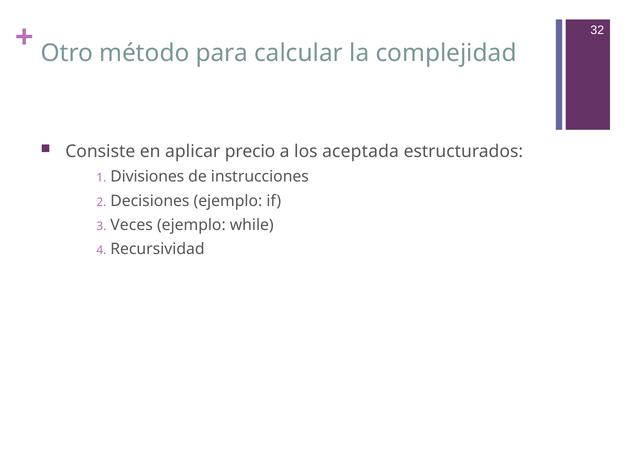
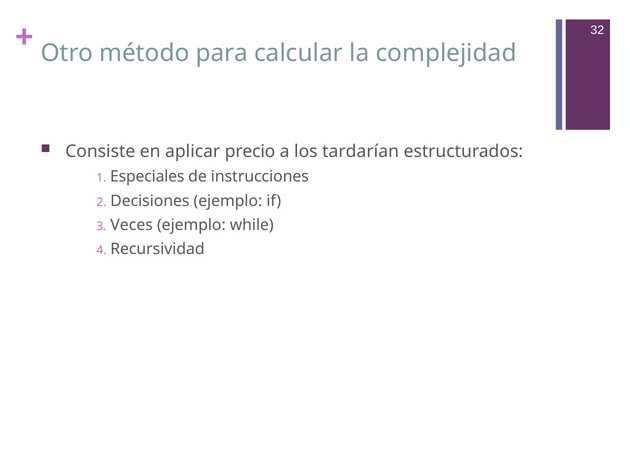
aceptada: aceptada -> tardarían (361, 151)
Divisiones: Divisiones -> Especiales (147, 176)
